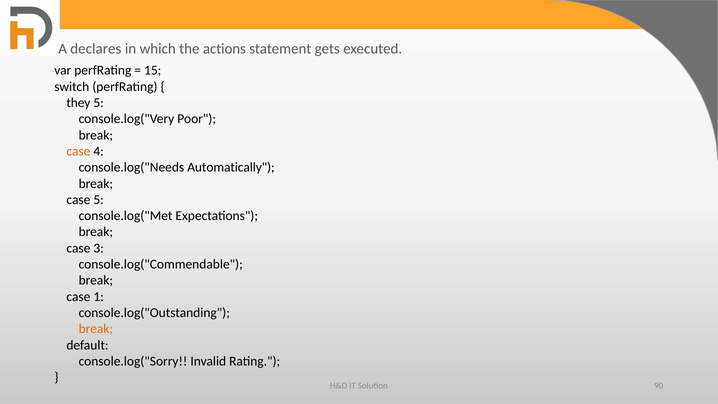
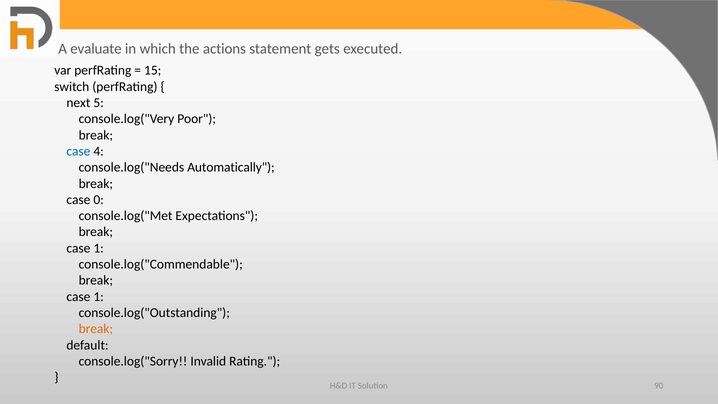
declares: declares -> evaluate (96, 49)
they: they -> next (78, 103)
case colour: orange -> blue (78, 151)
case 5: 5 -> 0 (99, 200)
3: 3 -> 1 (99, 248)
